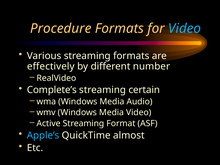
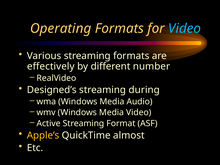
Procedure: Procedure -> Operating (61, 28)
Complete’s: Complete’s -> Designed’s (52, 90)
certain: certain -> during (144, 90)
Apple’s colour: light blue -> yellow (43, 135)
